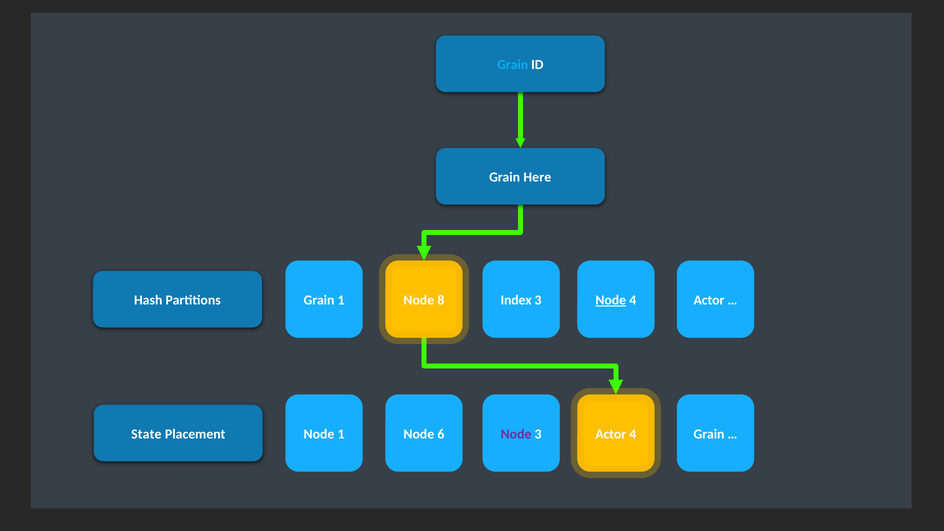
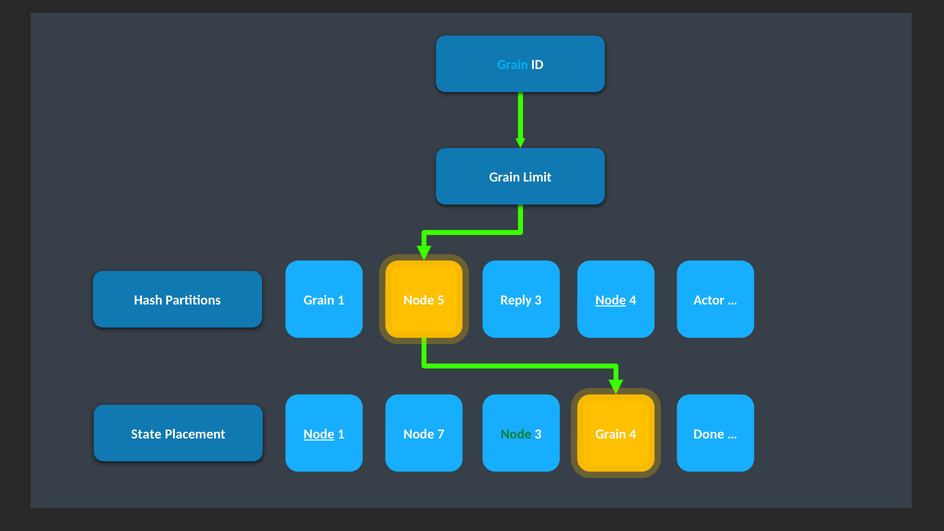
Here: Here -> Limit (537, 177)
8: 8 -> 5 (441, 300)
Index: Index -> Reply (516, 300)
Node underline: none -> present (319, 434)
6: 6 -> 7 (441, 434)
Node colour: purple -> green (516, 434)
Actor: Actor -> Grain (611, 434)
4 Grain: Grain -> Done (709, 434)
